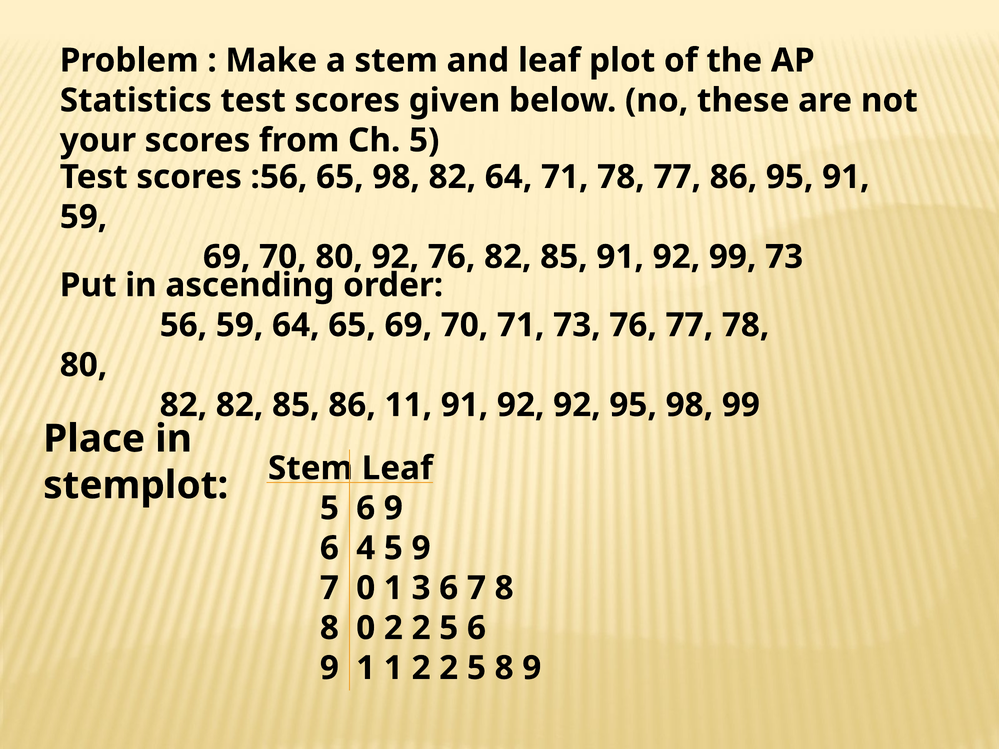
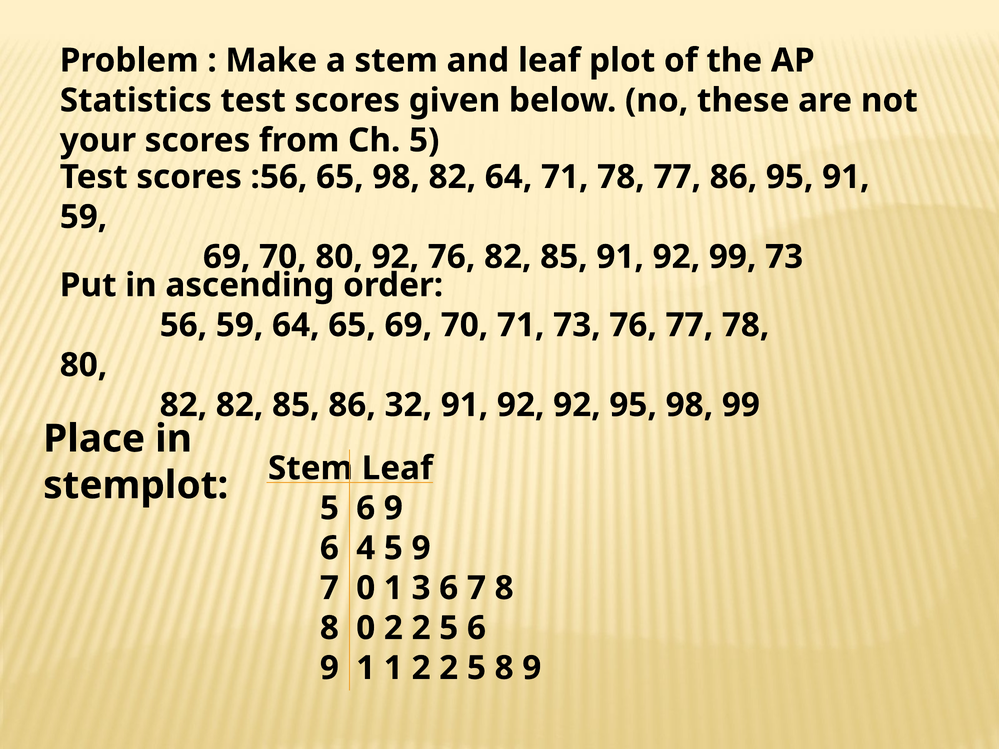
11: 11 -> 32 (408, 405)
